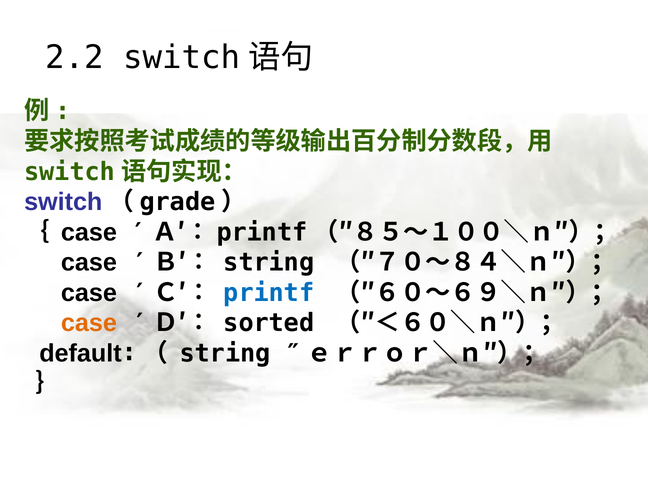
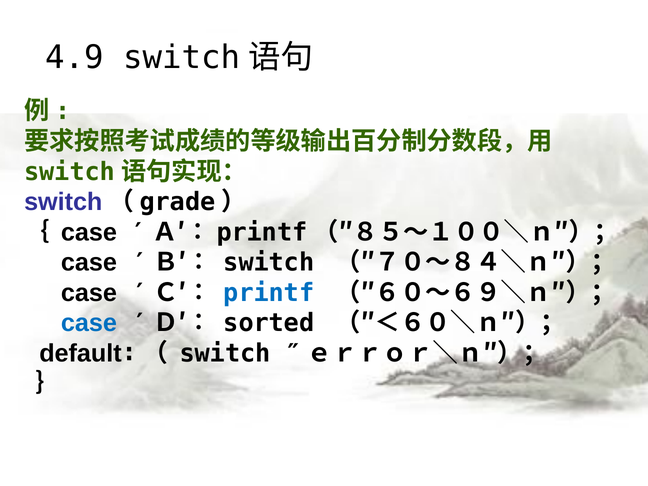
2.2: 2.2 -> 4.9 (75, 57)
′Ｂ′∶ string: string -> switch (269, 262)
case colour: orange -> blue (89, 323)
default∶（ string: string -> switch (225, 353)
